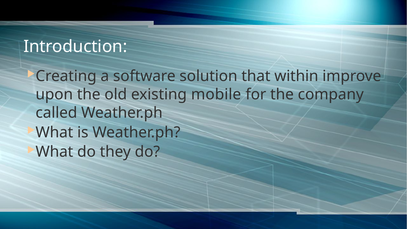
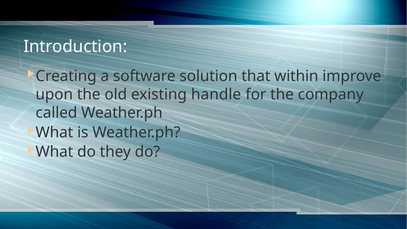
mobile: mobile -> handle (216, 94)
